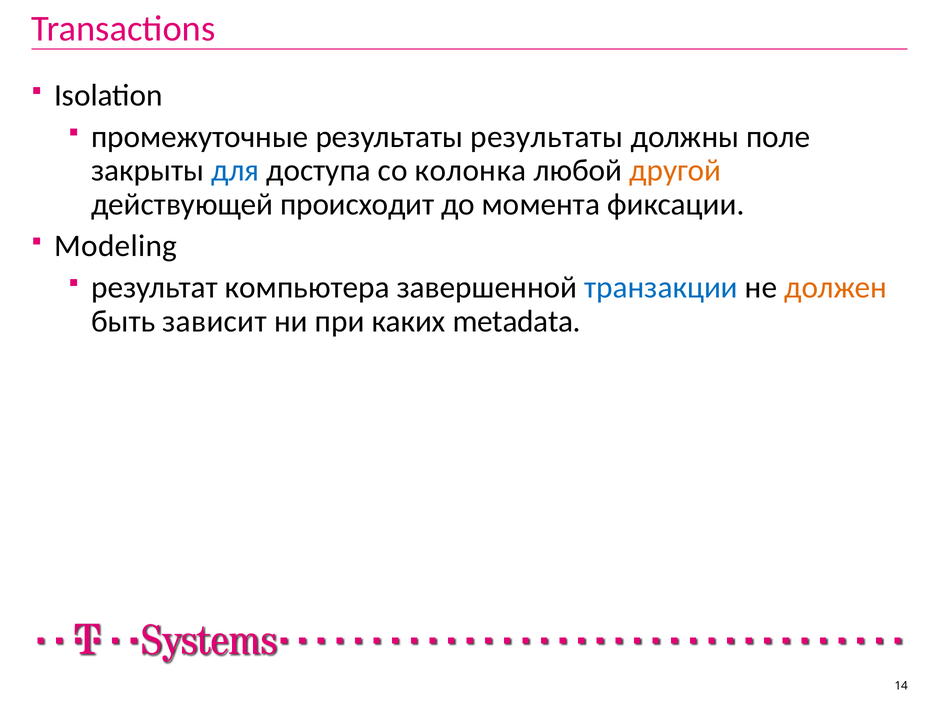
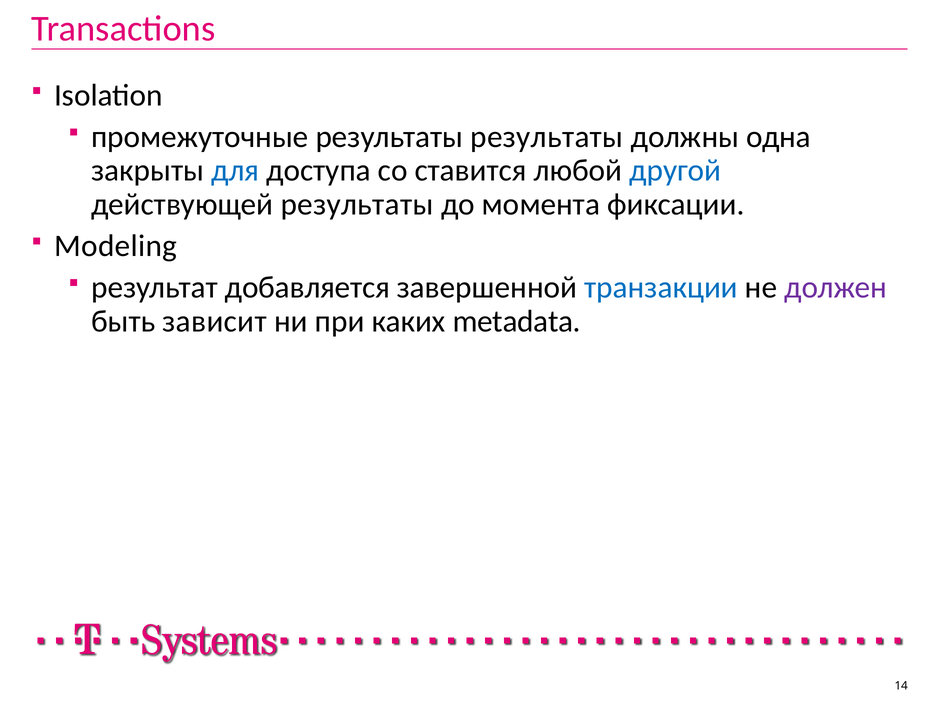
поле: поле -> одна (778, 137)
колонка: колонка -> ставится (471, 171)
другой colour: orange -> blue (675, 171)
действующей происходит: происходит -> результаты (357, 204)
компьютера: компьютера -> добавляется (307, 288)
должен colour: orange -> purple (836, 288)
